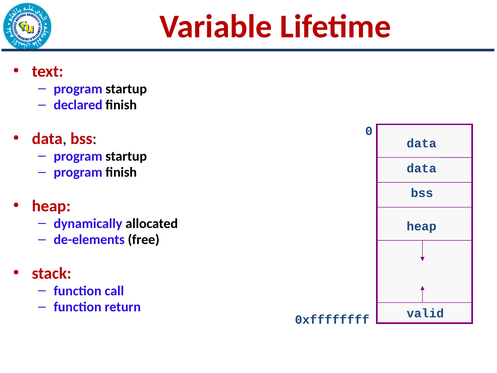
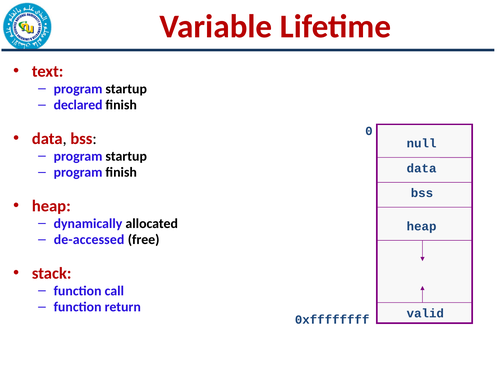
data: data -> null (422, 143)
de-elements: de-elements -> de-accessed (89, 240)
